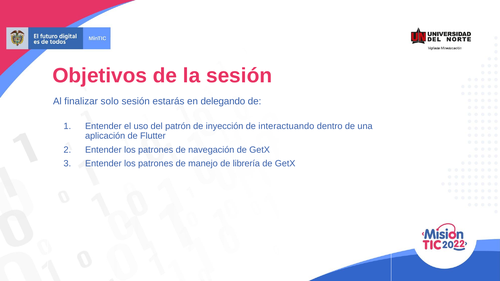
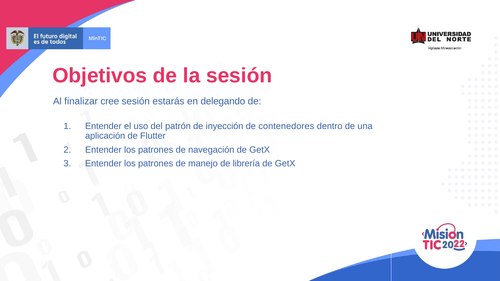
solo: solo -> cree (110, 101)
interactuando: interactuando -> contenedores (286, 126)
